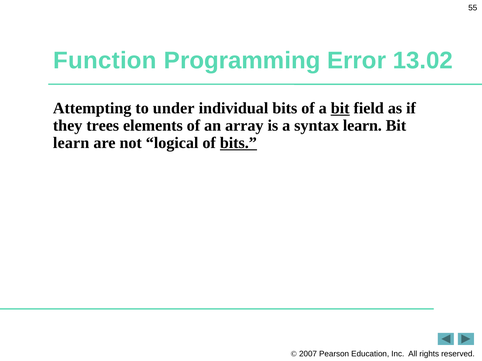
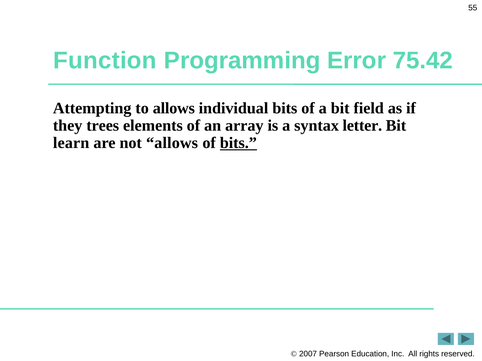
13.02: 13.02 -> 75.42 (423, 61)
to under: under -> allows (174, 108)
bit underline: present -> none (340, 108)
syntax learn: learn -> letter (362, 126)
not logical: logical -> allows (172, 143)
